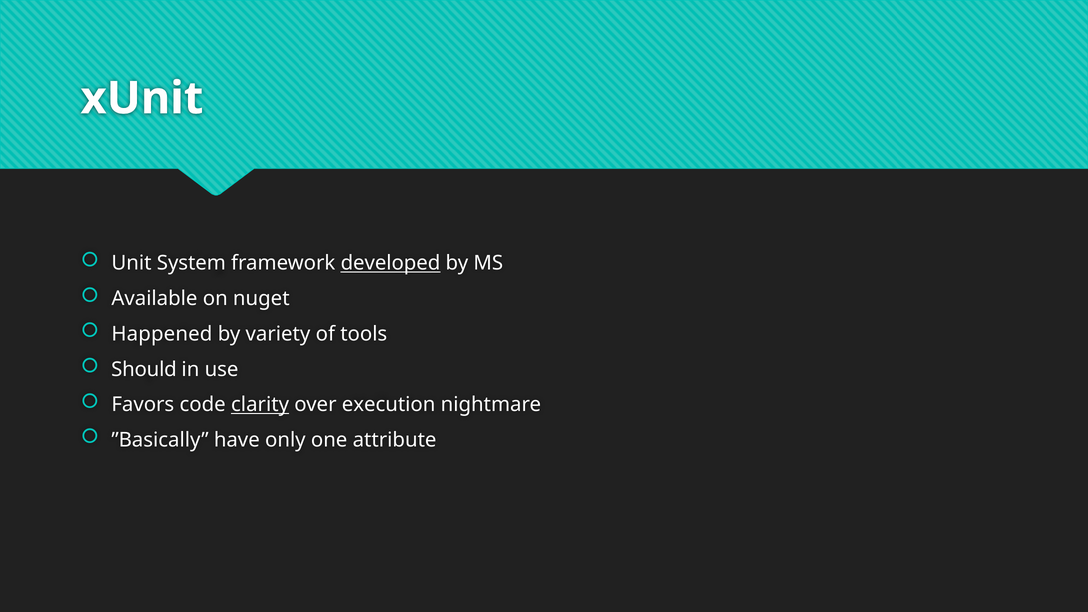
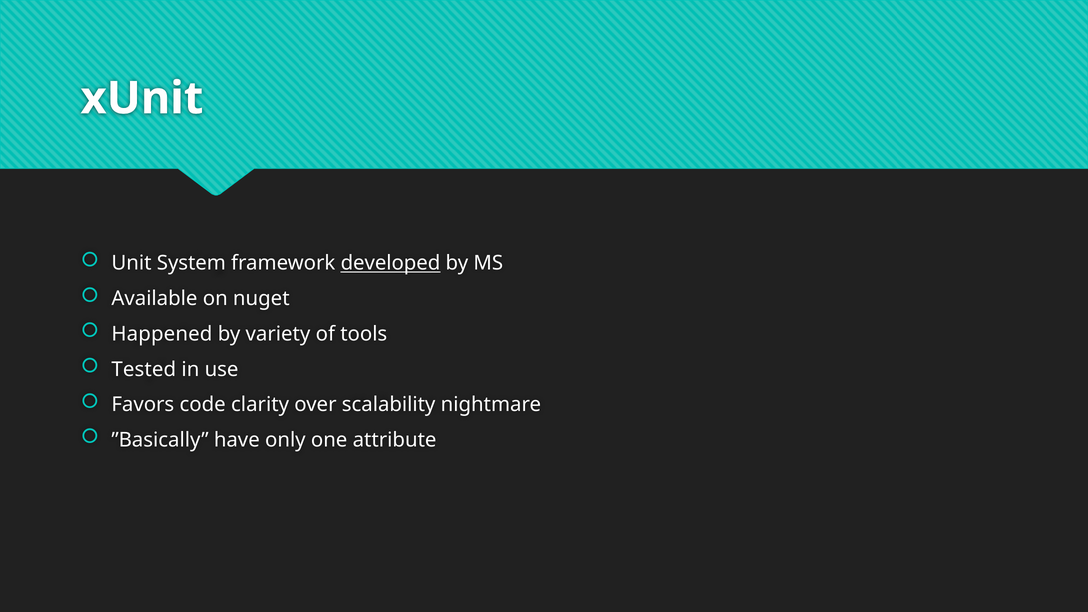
Should: Should -> Tested (144, 369)
clarity underline: present -> none (260, 405)
execution: execution -> scalability (389, 405)
